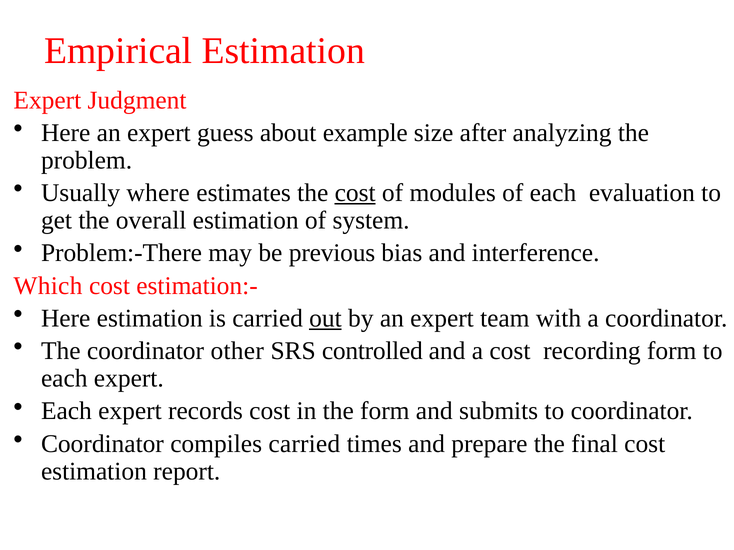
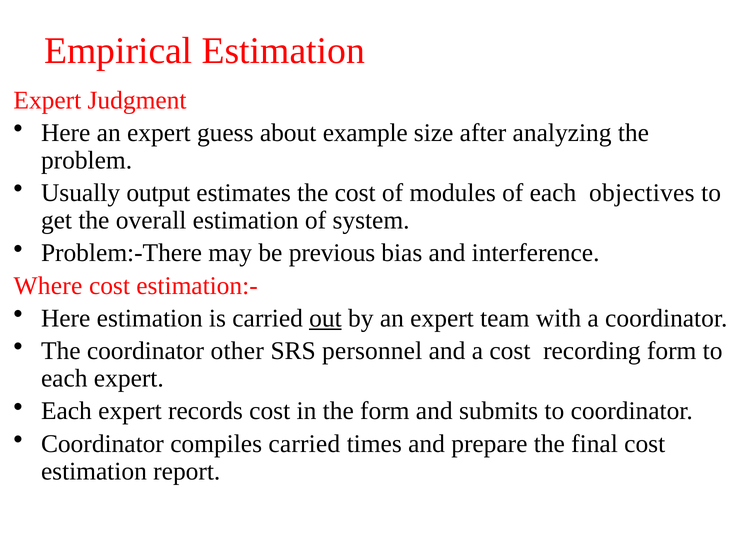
where: where -> output (158, 193)
cost underline: present -> none (355, 193)
evaluation: evaluation -> objectives (642, 193)
Which: Which -> Where (48, 286)
controlled: controlled -> personnel (372, 351)
